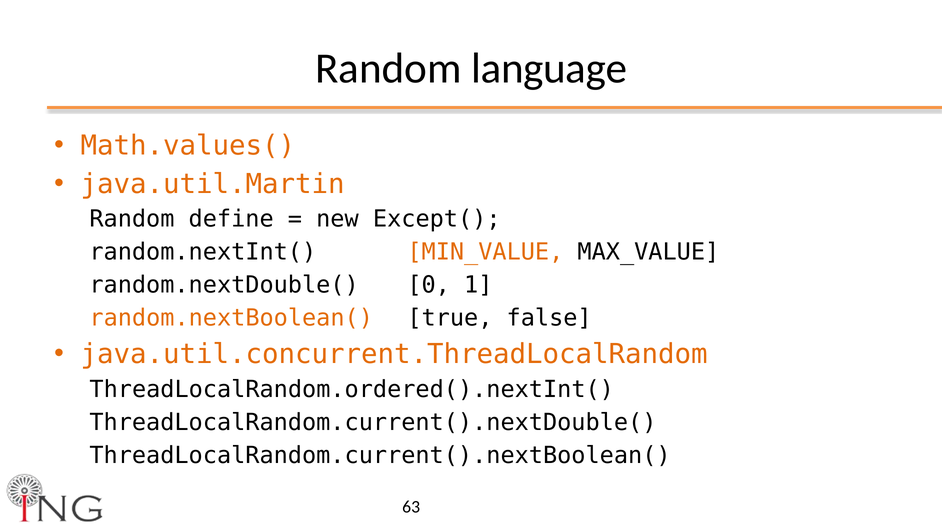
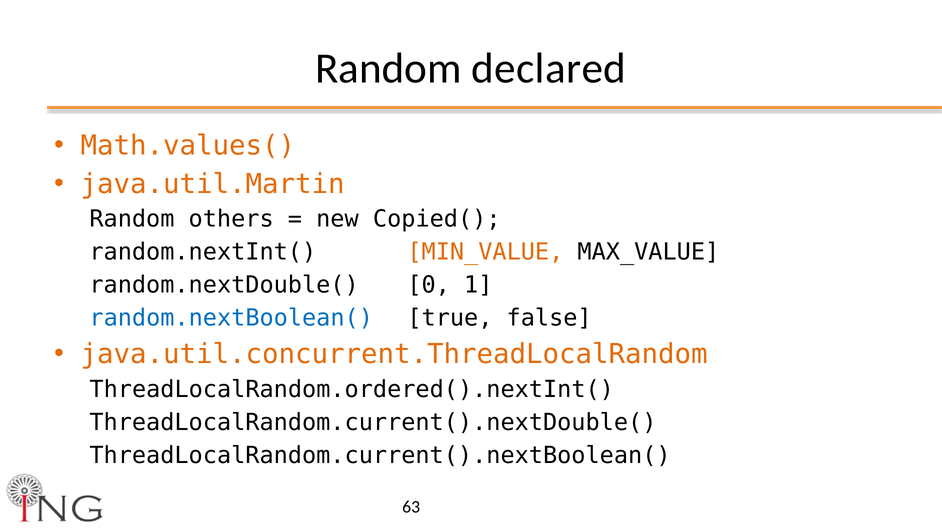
language: language -> declared (549, 68)
define: define -> others (231, 219)
Except(: Except( -> Copied( (437, 219)
random.nextBoolean( colour: orange -> blue (231, 318)
